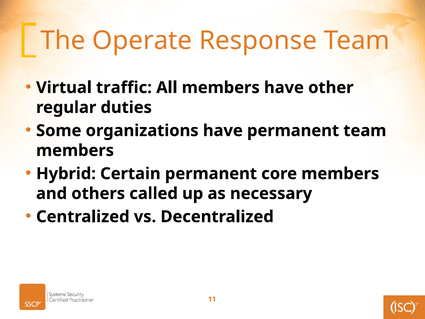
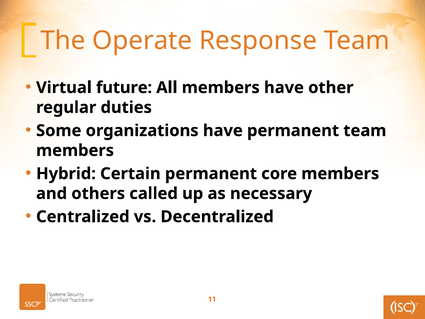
traffic: traffic -> future (124, 88)
